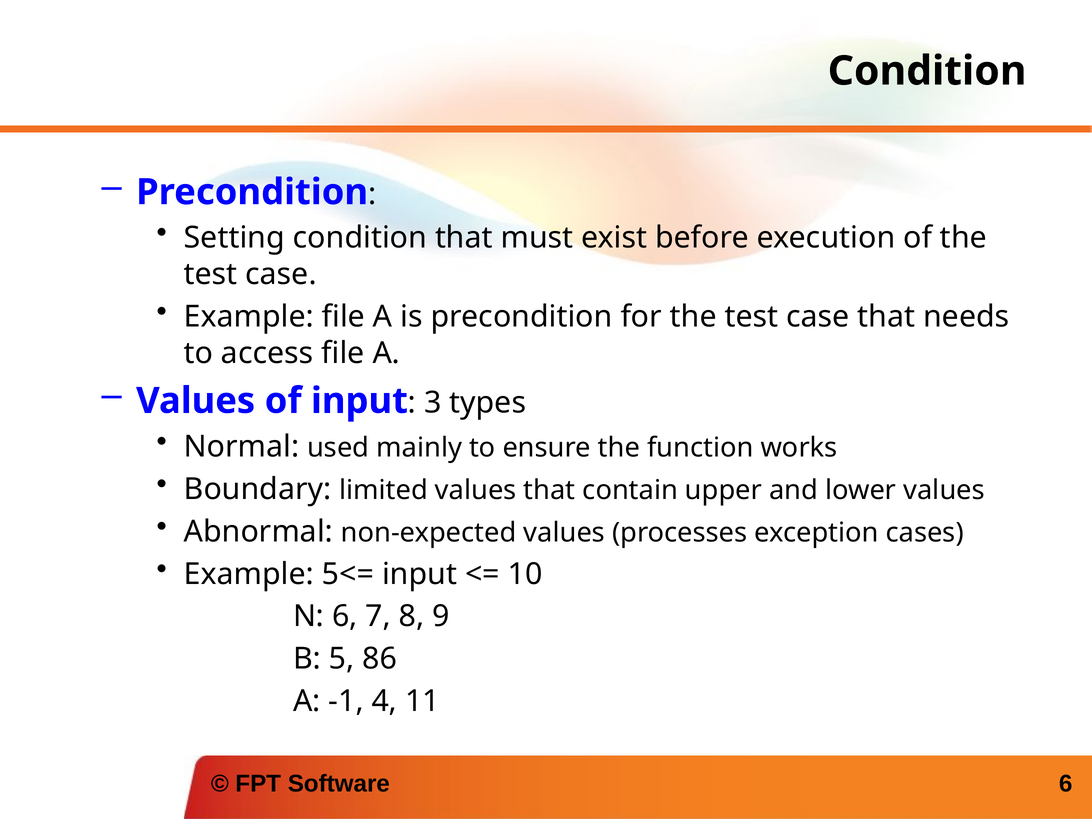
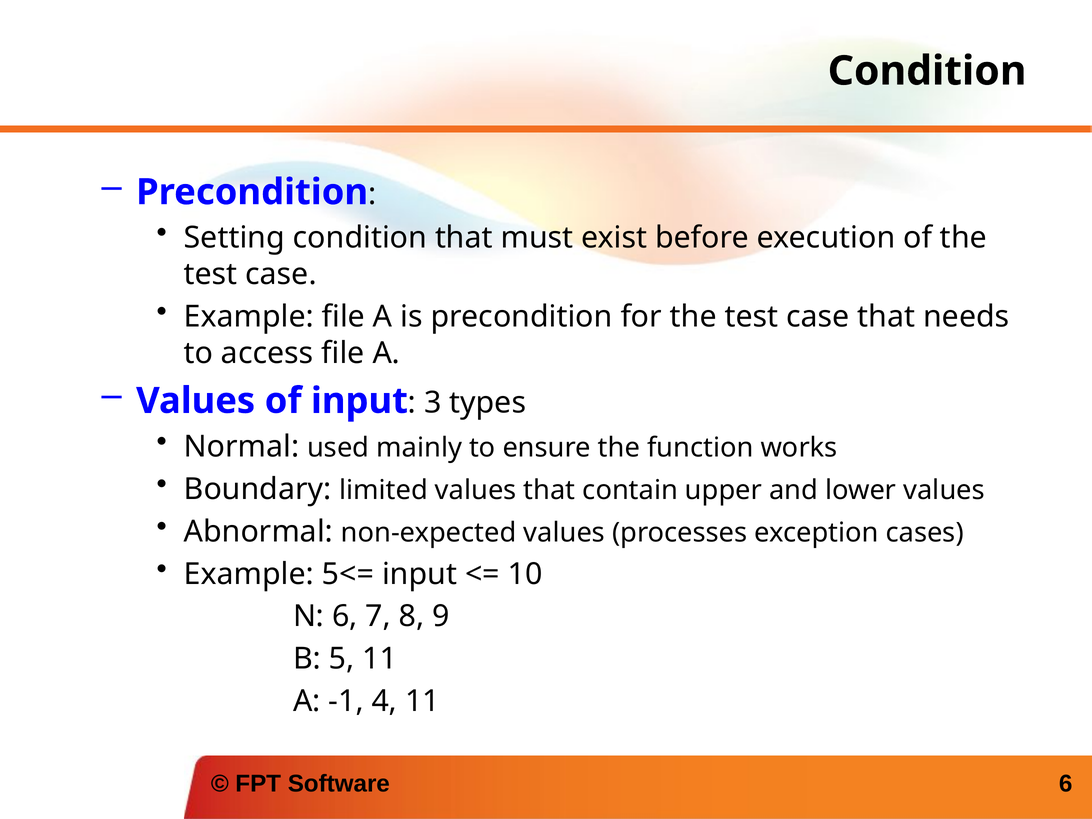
5 86: 86 -> 11 (380, 659)
